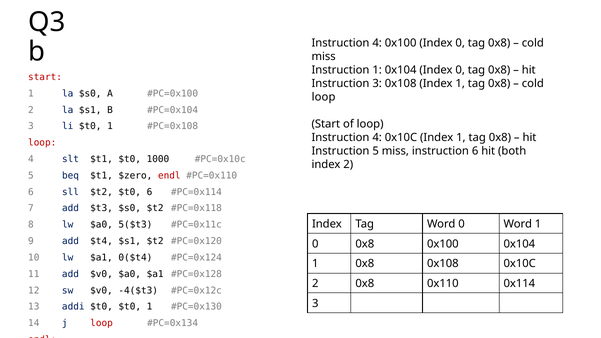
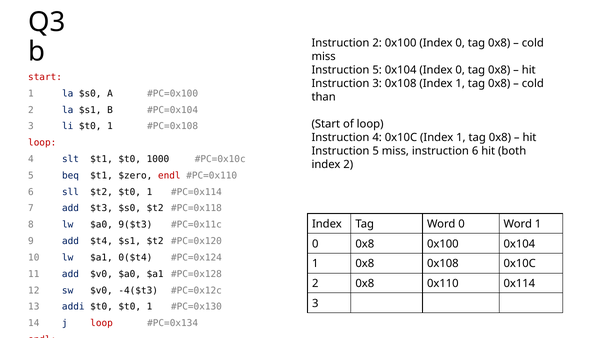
4: 4 -> 2 (377, 43)
1: 1 -> 5 (377, 70)
loop: loop -> than (324, 97)
$t2 $t0 6: 6 -> 1 (150, 192)
5($t3: 5($t3 -> 9($t3 (135, 225)
